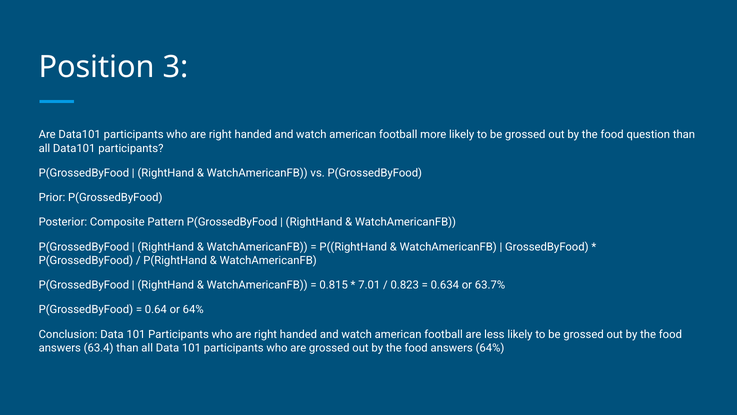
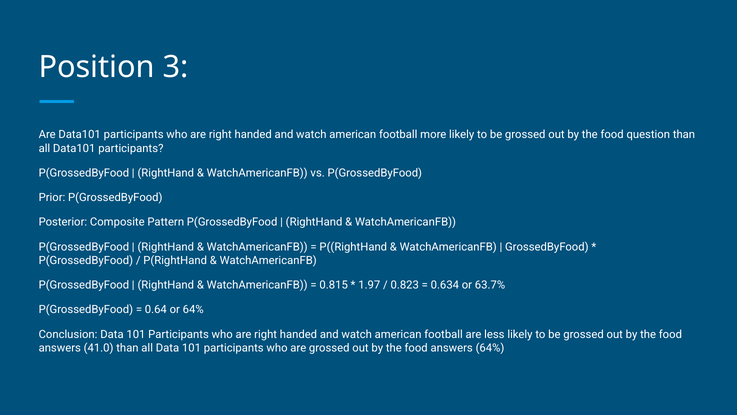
7.01: 7.01 -> 1.97 (369, 285)
63.4: 63.4 -> 41.0 (99, 348)
